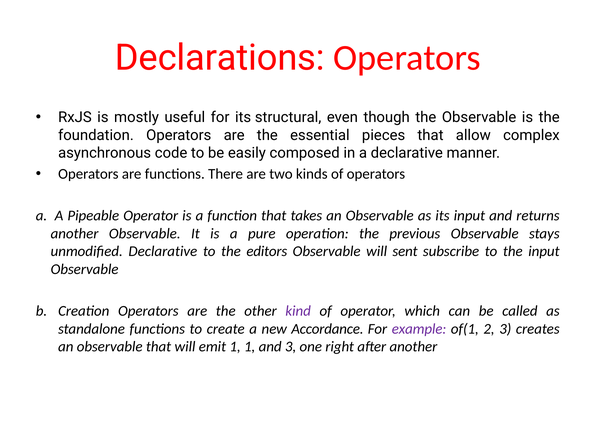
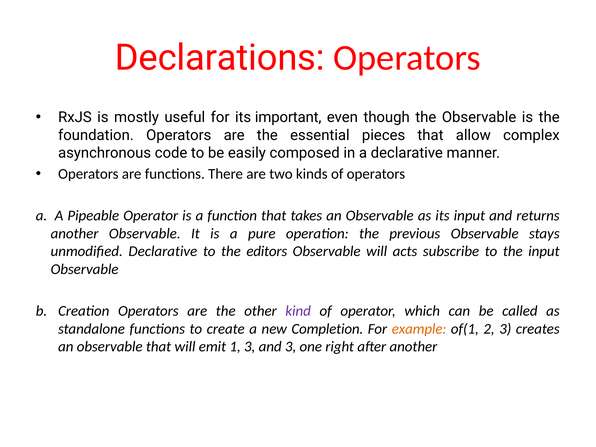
structural: structural -> important (288, 117)
sent: sent -> acts (405, 251)
Accordance: Accordance -> Completion (327, 329)
example colour: purple -> orange (419, 329)
1 1: 1 -> 3 (250, 347)
